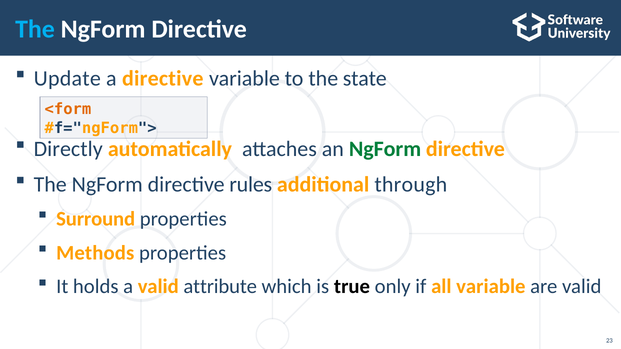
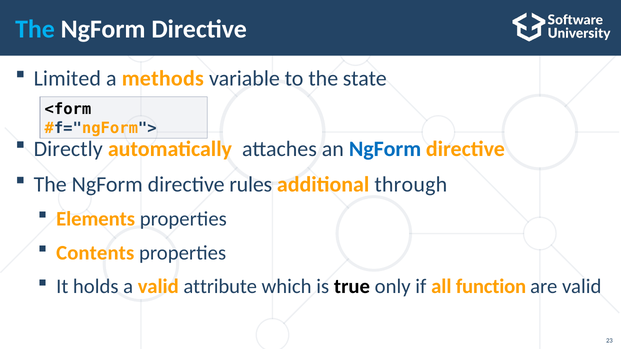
Update: Update -> Limited (67, 79)
a directive: directive -> methods (163, 79)
<form colour: orange -> black (68, 109)
NgForm colour: green -> blue (385, 149)
Surround: Surround -> Elements (96, 219)
Methods: Methods -> Contents (95, 253)
all variable: variable -> function (491, 287)
